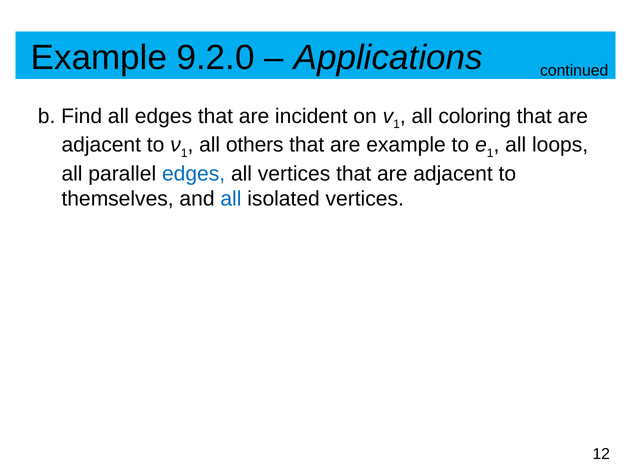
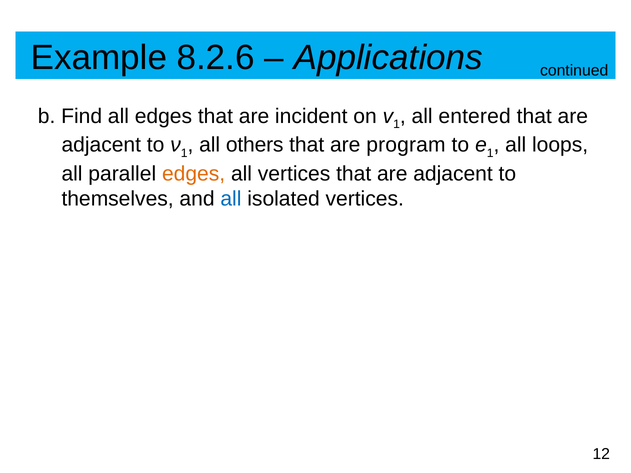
9.2.0: 9.2.0 -> 8.2.6 (216, 58)
coloring: coloring -> entered (475, 116)
are example: example -> program (406, 145)
edges colour: blue -> orange (194, 174)
